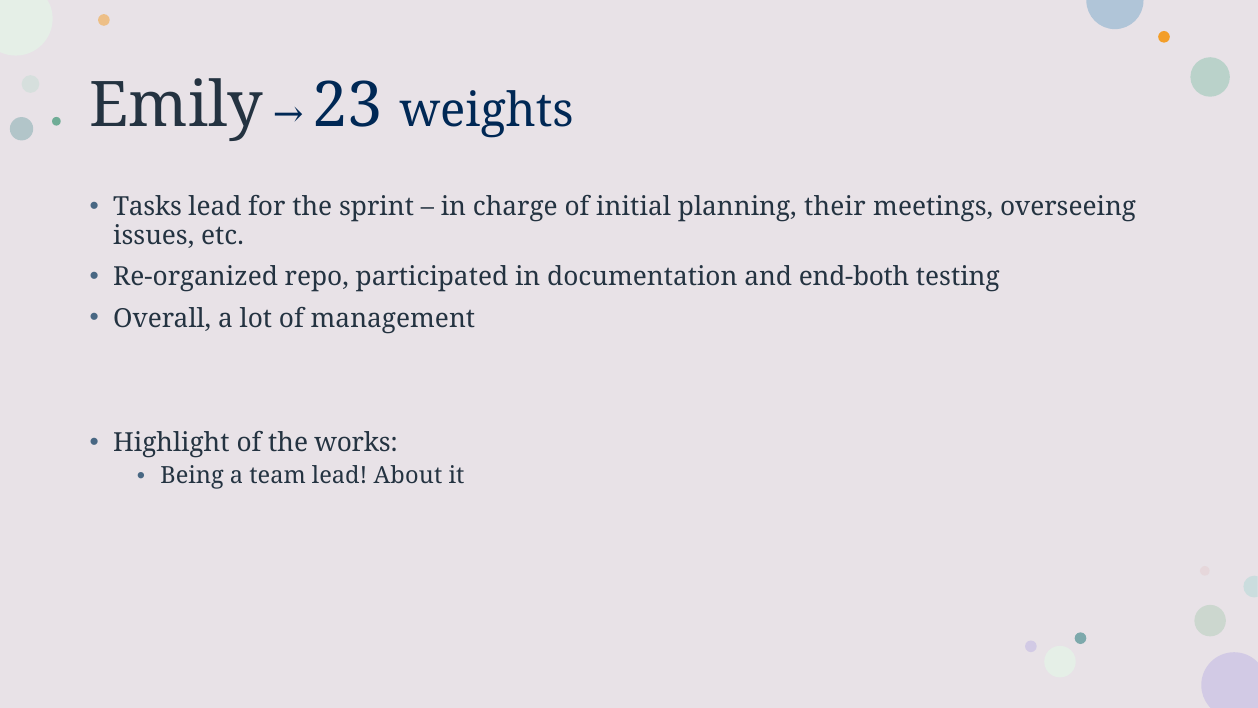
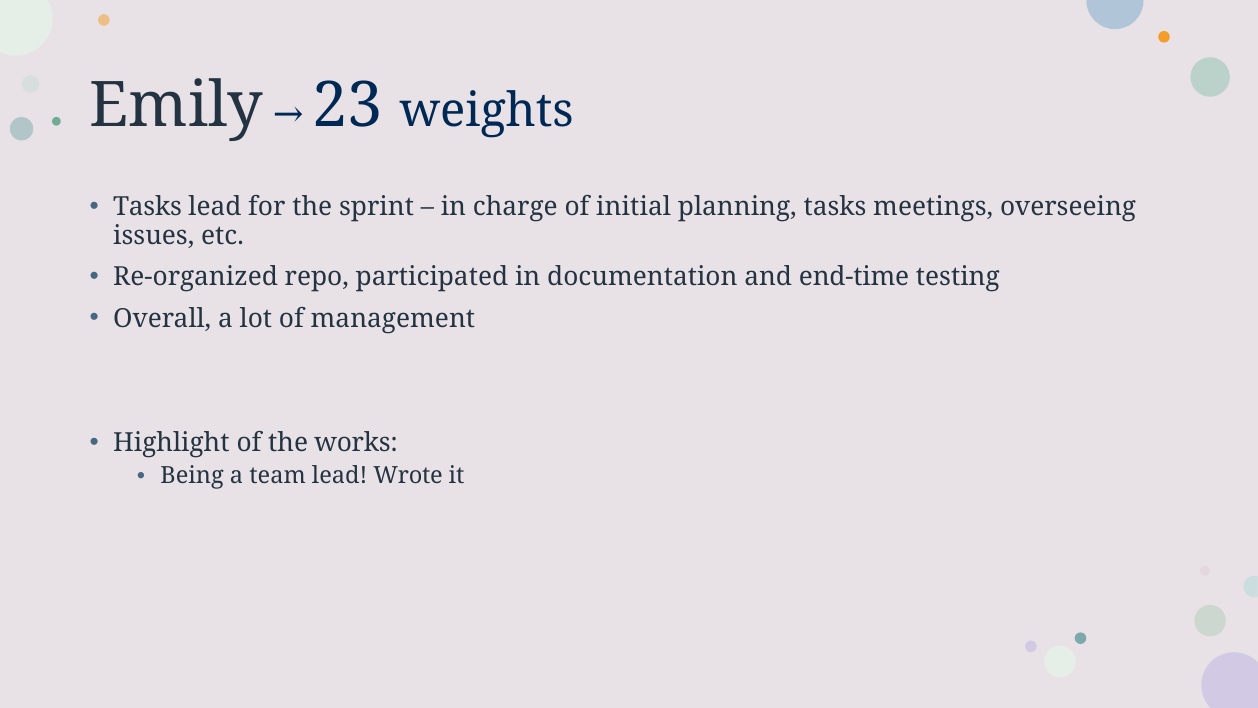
planning their: their -> tasks (835, 207)
end-both: end-both -> end-time (854, 277)
About: About -> Wrote (408, 476)
